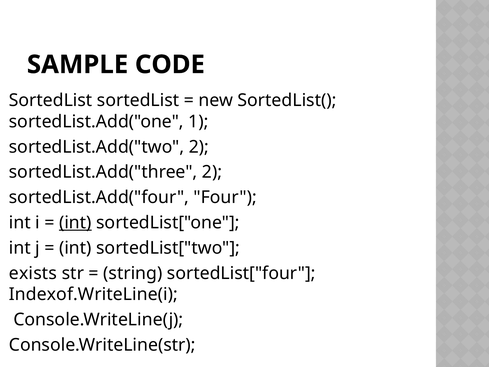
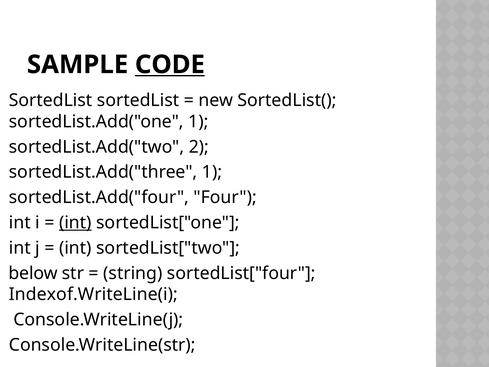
CODE underline: none -> present (170, 65)
sortedList.Add("three 2: 2 -> 1 (212, 172)
exists: exists -> below (33, 273)
